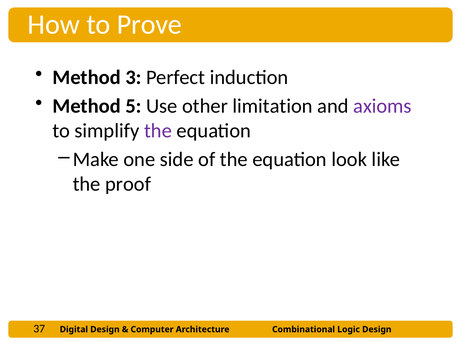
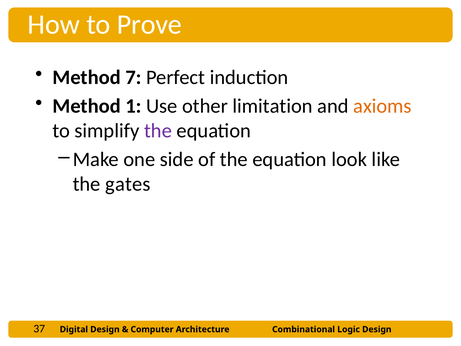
3: 3 -> 7 (133, 77)
5: 5 -> 1 (133, 106)
axioms colour: purple -> orange (382, 106)
proof: proof -> gates (128, 184)
